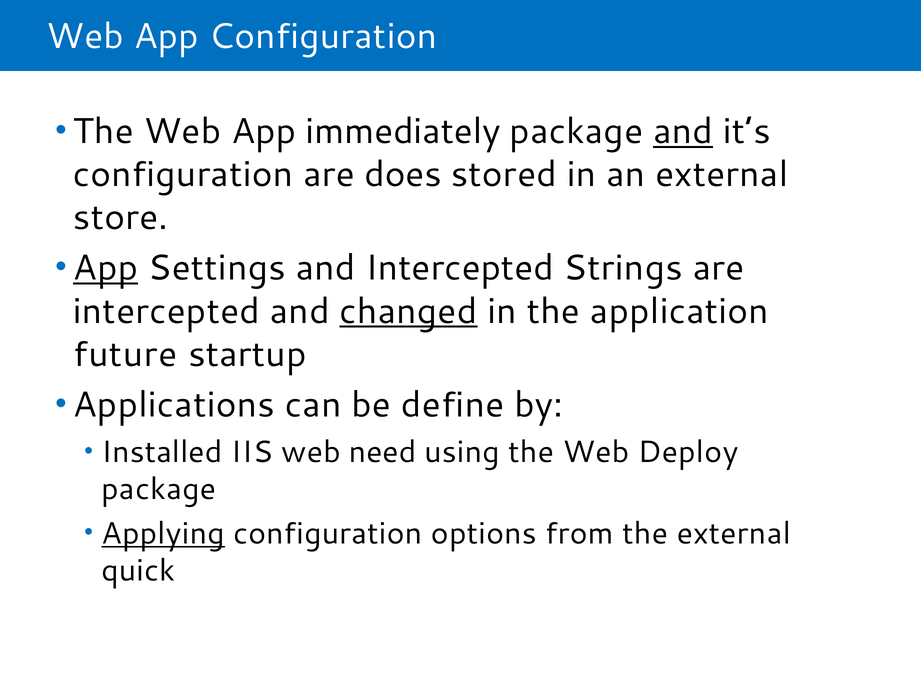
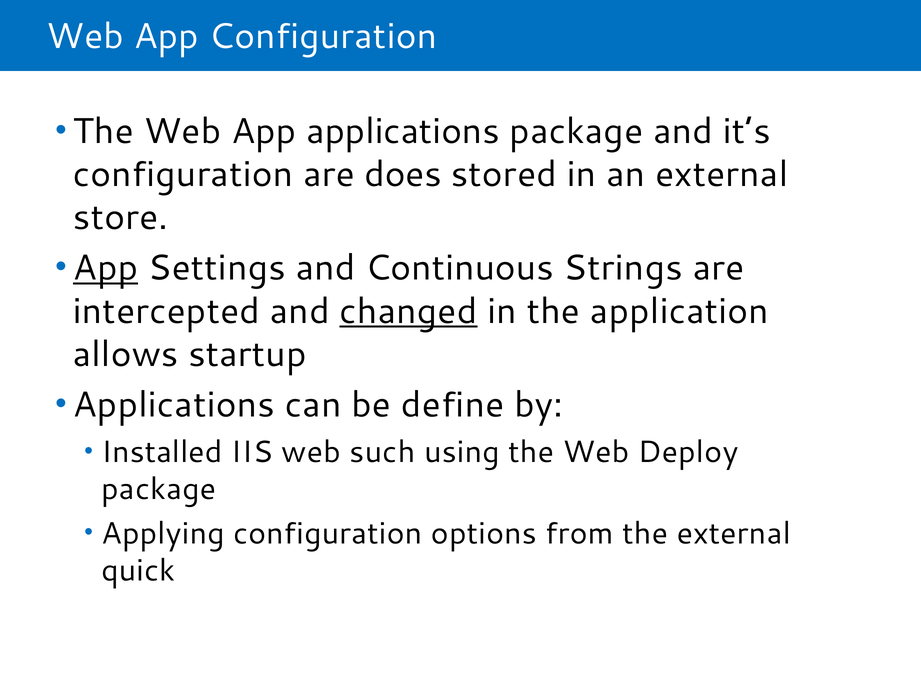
App immediately: immediately -> applications (403, 131)
and underline: present -> none (683, 131)
and Intercepted: Intercepted -> Continuous (460, 268)
future: future -> allows (126, 354)
need: need -> such (382, 452)
Applying underline: present -> none (163, 533)
